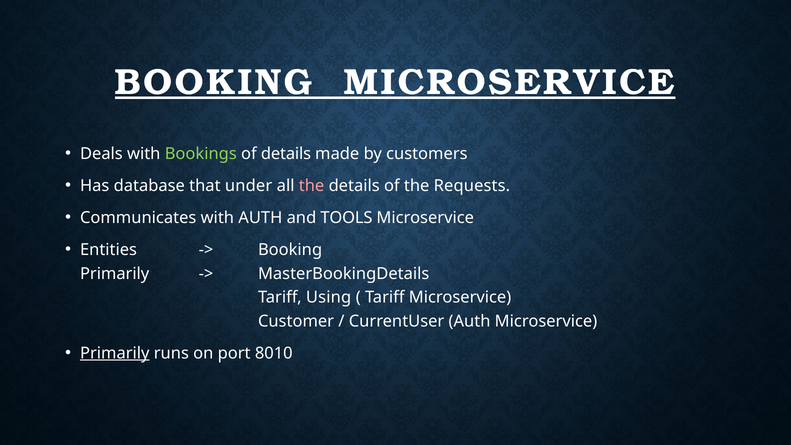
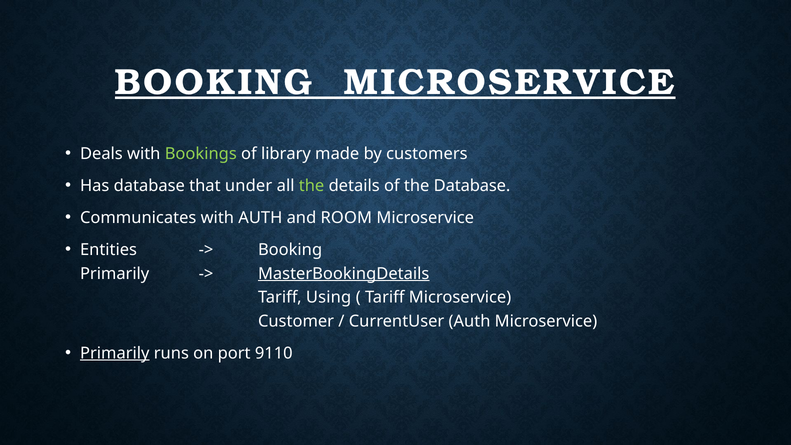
of details: details -> library (286, 154)
the colour: pink -> light green (312, 186)
the Requests: Requests -> Database (472, 186)
TOOLS: TOOLS -> ROOM (346, 218)
MasterBookingDetails underline: none -> present (344, 274)
8010: 8010 -> 9110 (274, 353)
